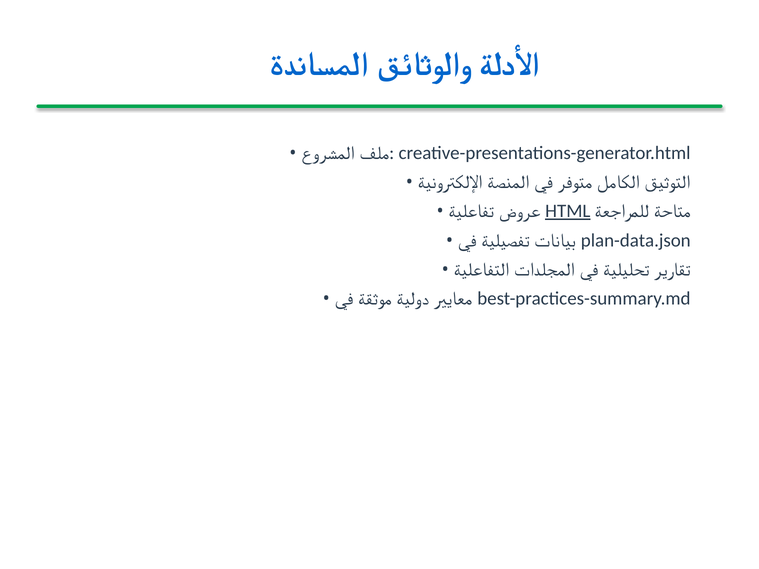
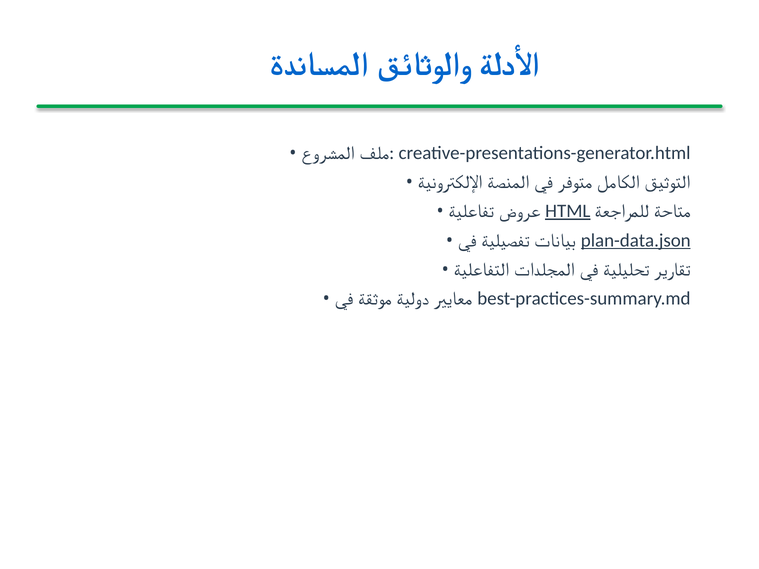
plan-data.json underline: none -> present (636, 240)
